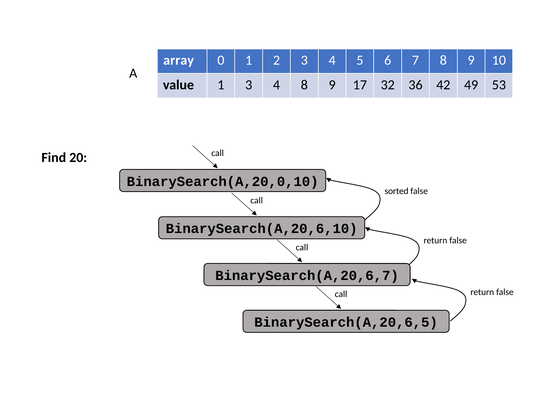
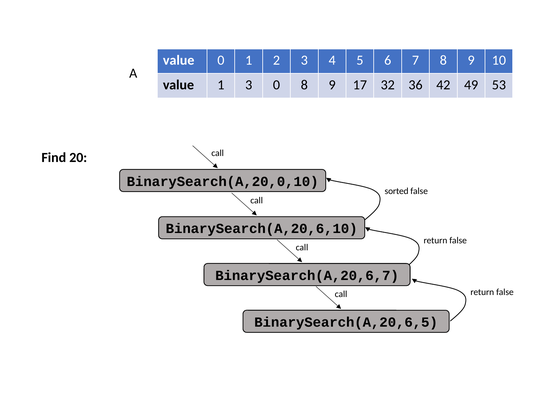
array: array -> value (179, 60)
1 3 4: 4 -> 0 (277, 85)
